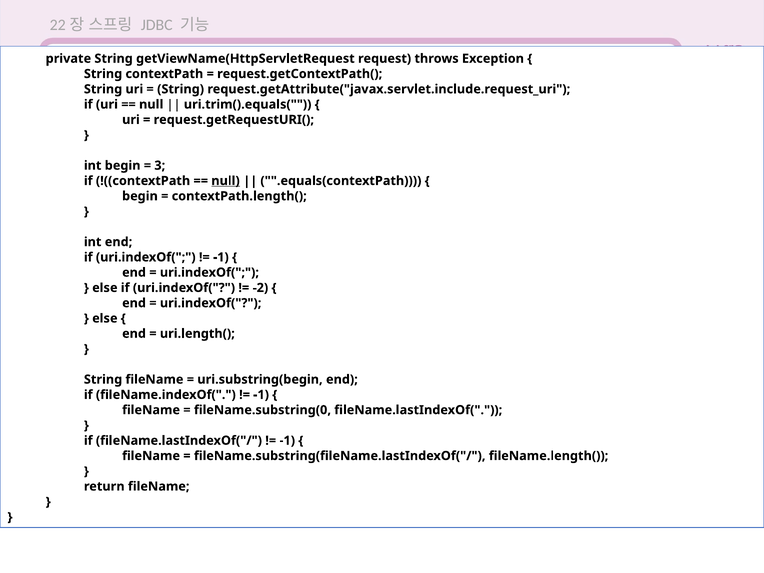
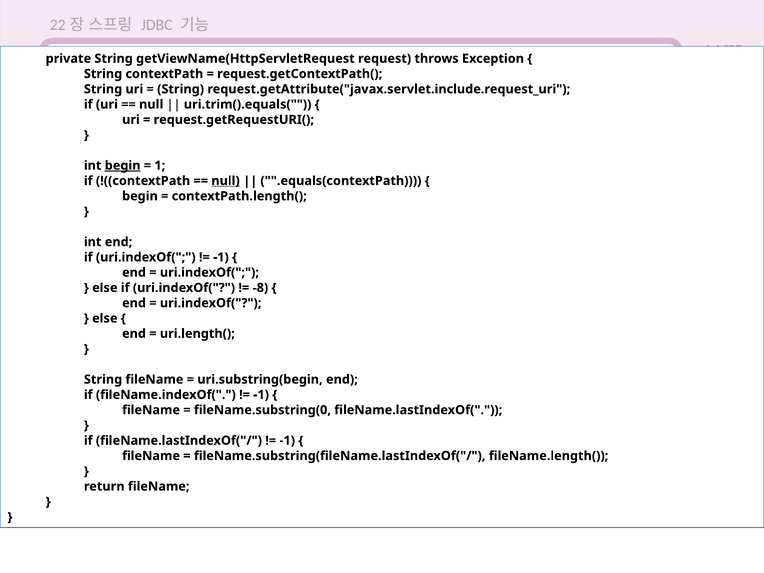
begin underline: none -> present (123, 166)
3: 3 -> 1 (160, 166)
-2: -2 -> -8 (260, 288)
